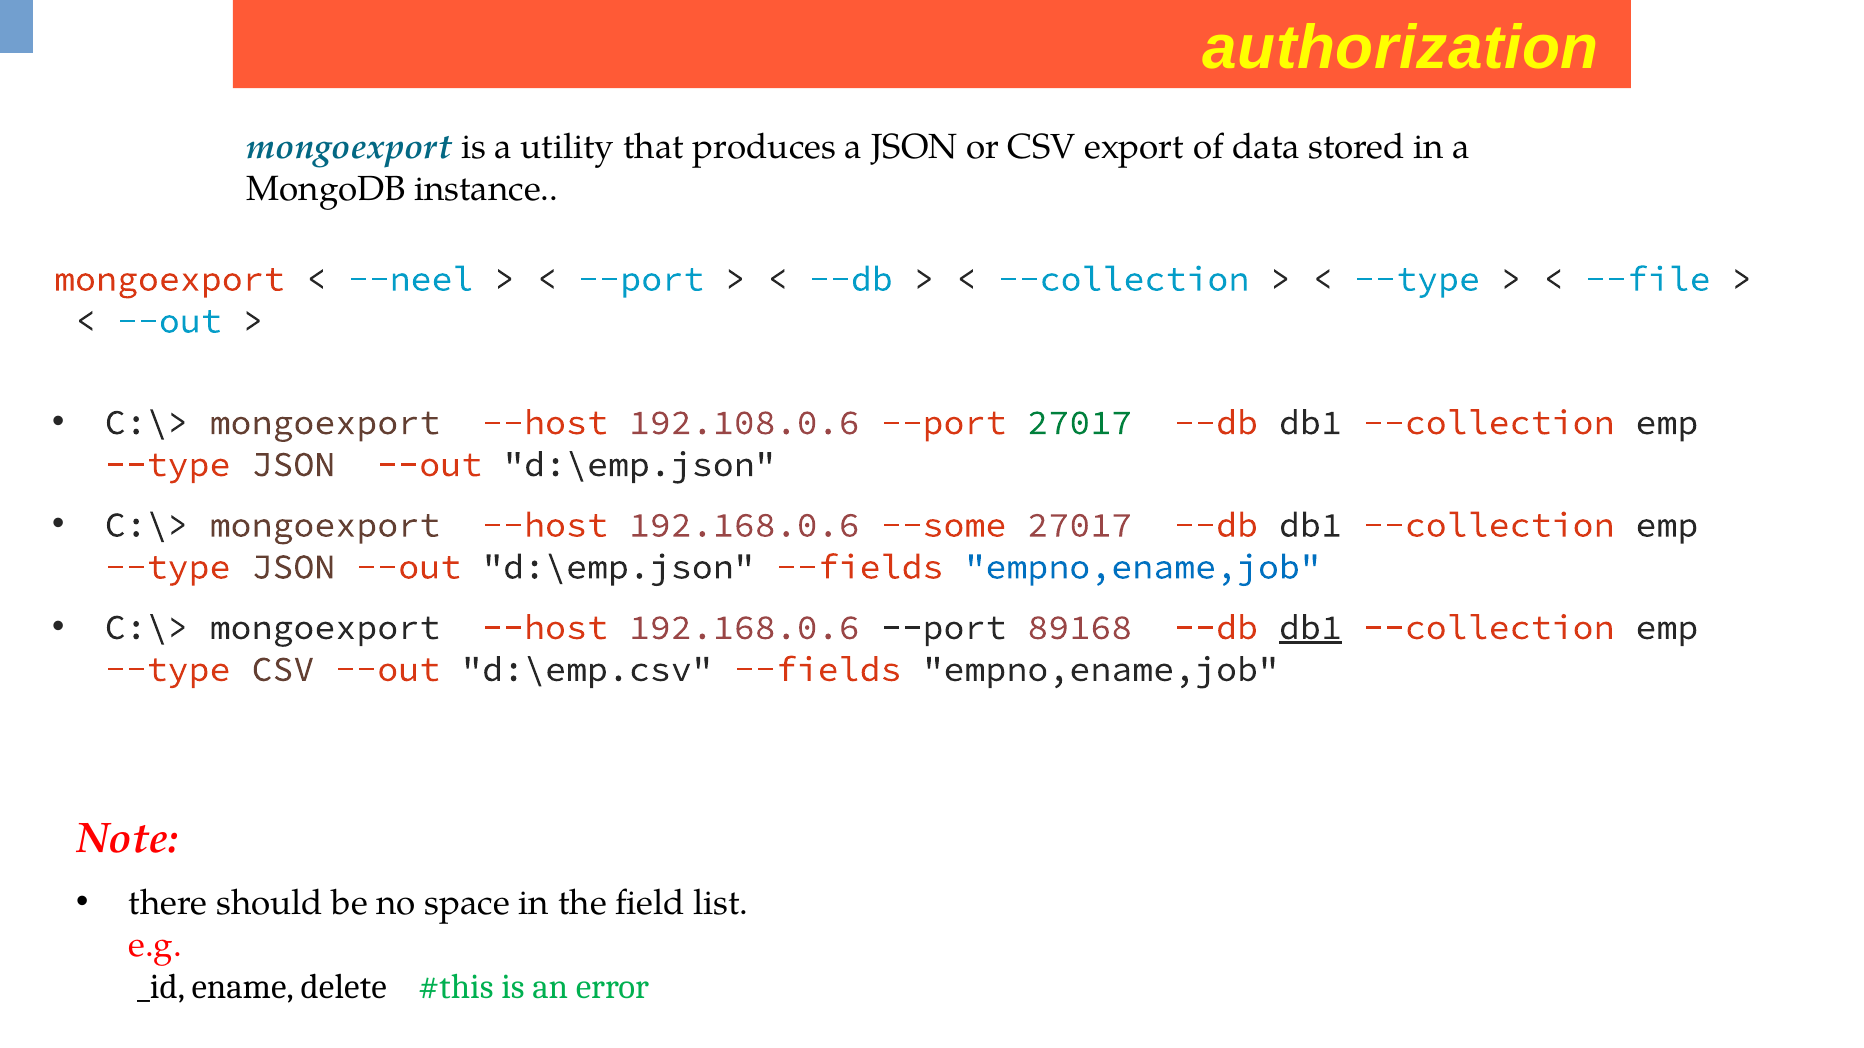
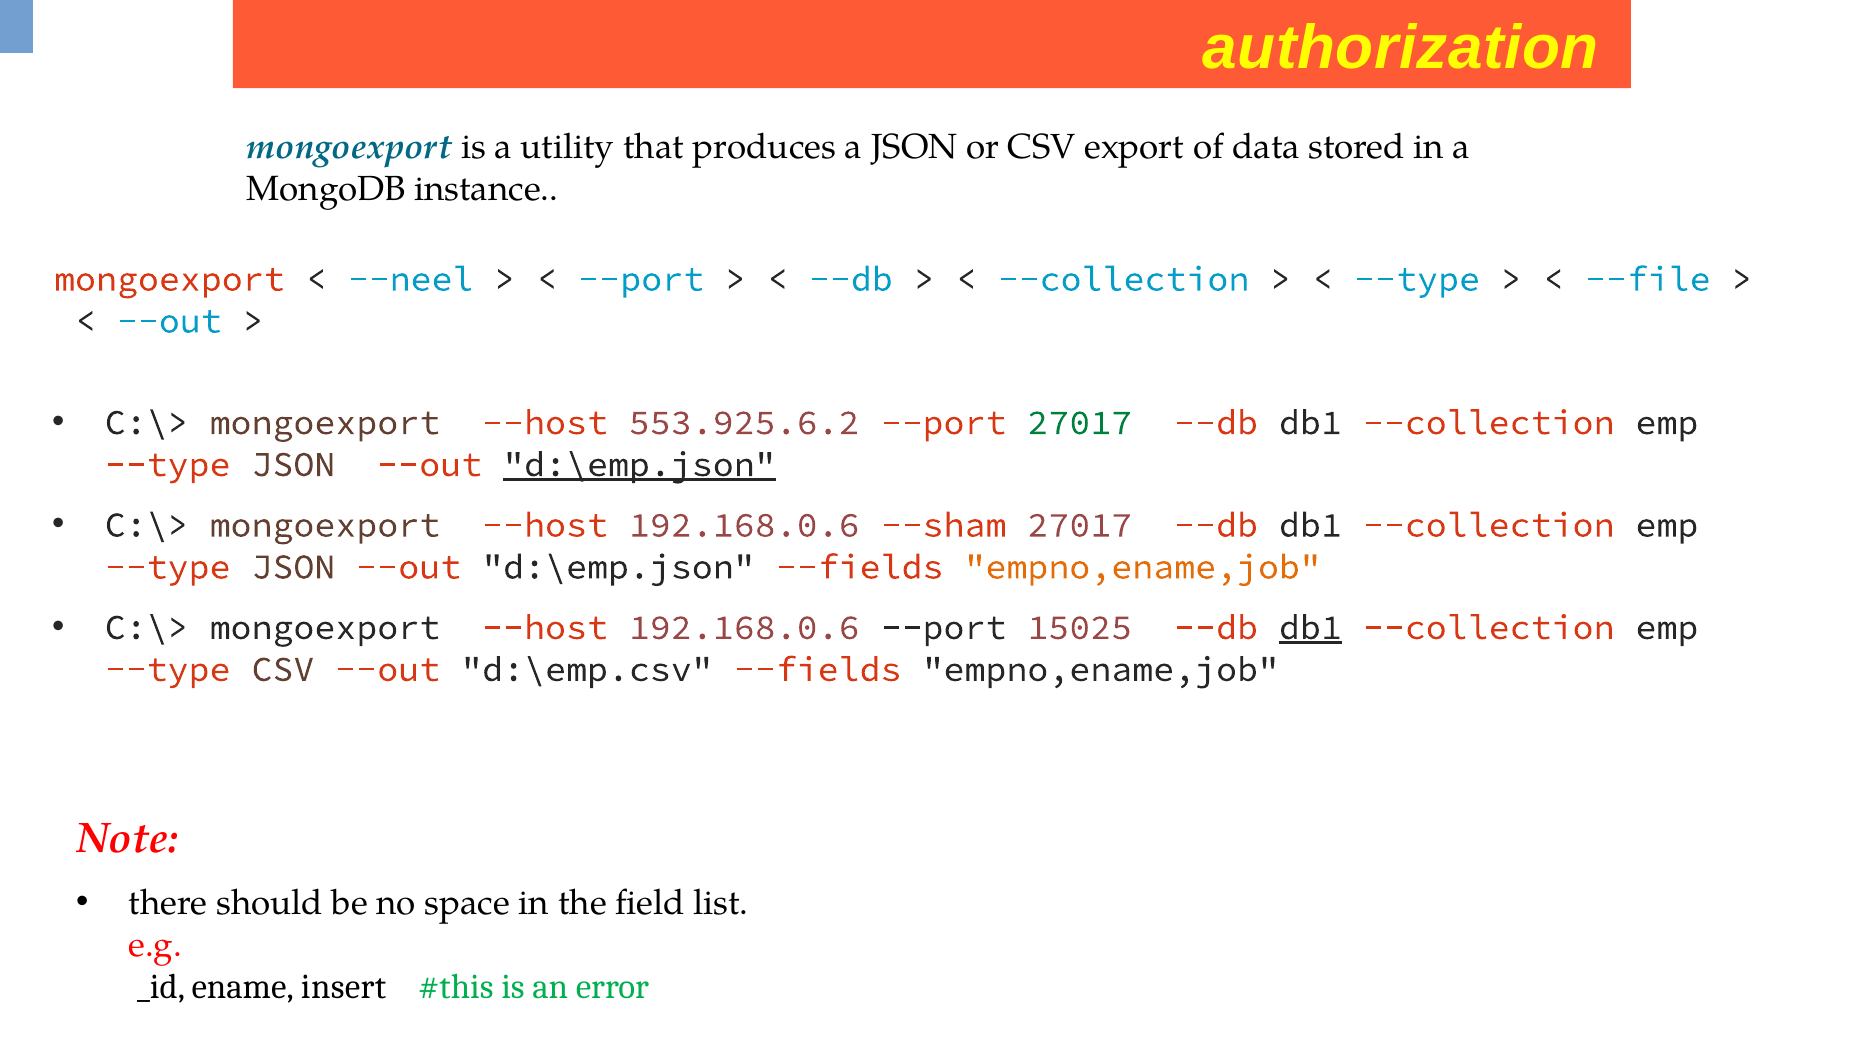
192.108.0.6: 192.108.0.6 -> 553.925.6.2 (744, 423)
d:\emp.json underline: none -> present (639, 465)
--some: --some -> --sham (943, 525)
empno,ename,job colour: blue -> orange (1143, 567)
89168: 89168 -> 15025 (1080, 628)
delete: delete -> insert (344, 987)
